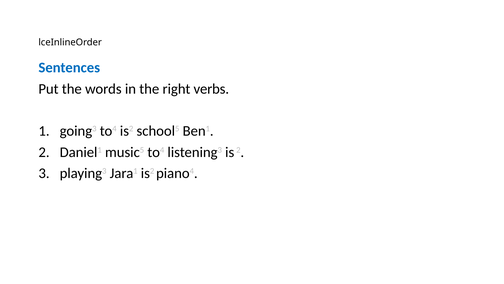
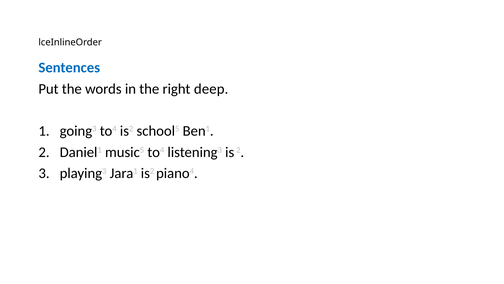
verbs: verbs -> deep (211, 89)
